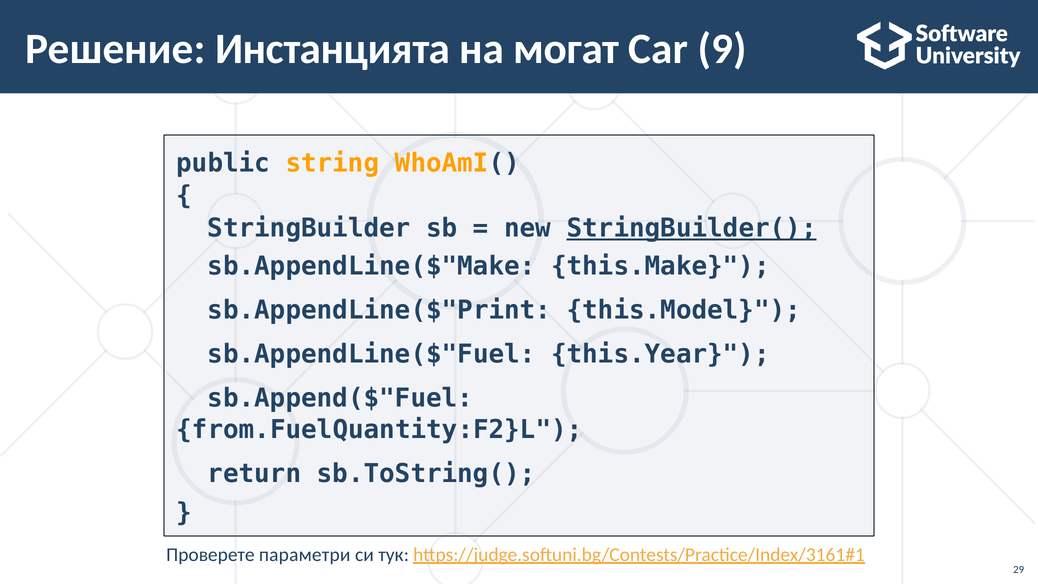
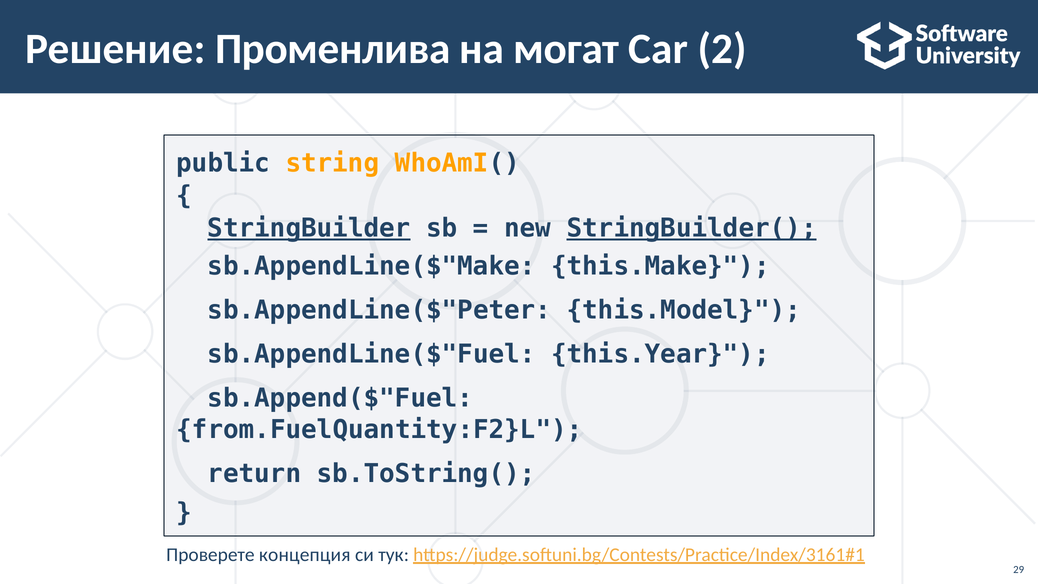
Инстанцията: Инстанцията -> Променлива (333, 49)
9: 9 -> 2 (722, 49)
StringBuilder underline: none -> present (309, 228)
sb.AppendLine($"Print: sb.AppendLine($"Print -> sb.AppendLine($"Peter (379, 310)
параметри: параметри -> концепция (305, 554)
